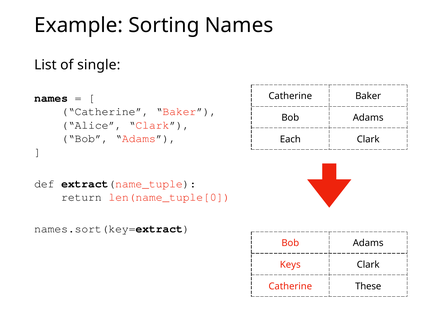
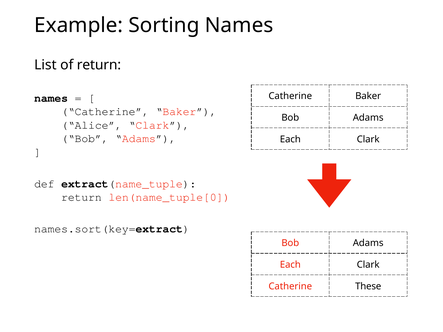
of single: single -> return (99, 65)
Keys: Keys -> Each (290, 265)
